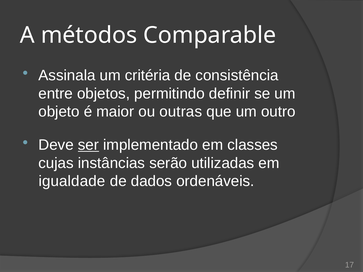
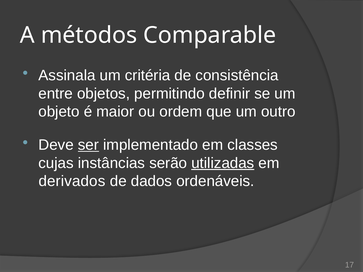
outras: outras -> ordem (181, 112)
utilizadas underline: none -> present (223, 163)
igualdade: igualdade -> derivados (72, 181)
